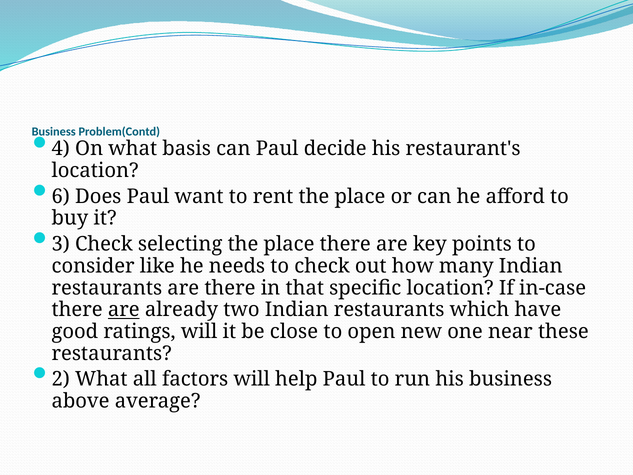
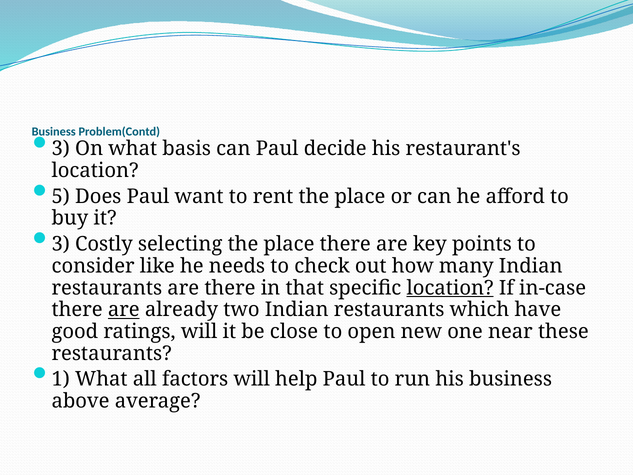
4: 4 -> 3 (61, 149)
6: 6 -> 5 (61, 196)
3 Check: Check -> Costly (104, 244)
location underline: none -> present (450, 288)
2: 2 -> 1 (61, 379)
